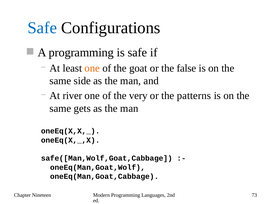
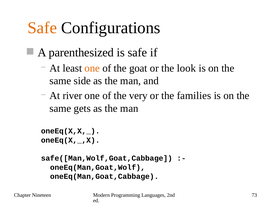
Safe colour: blue -> orange (42, 28)
A programming: programming -> parenthesized (81, 52)
false: false -> look (186, 68)
patterns: patterns -> families (194, 95)
